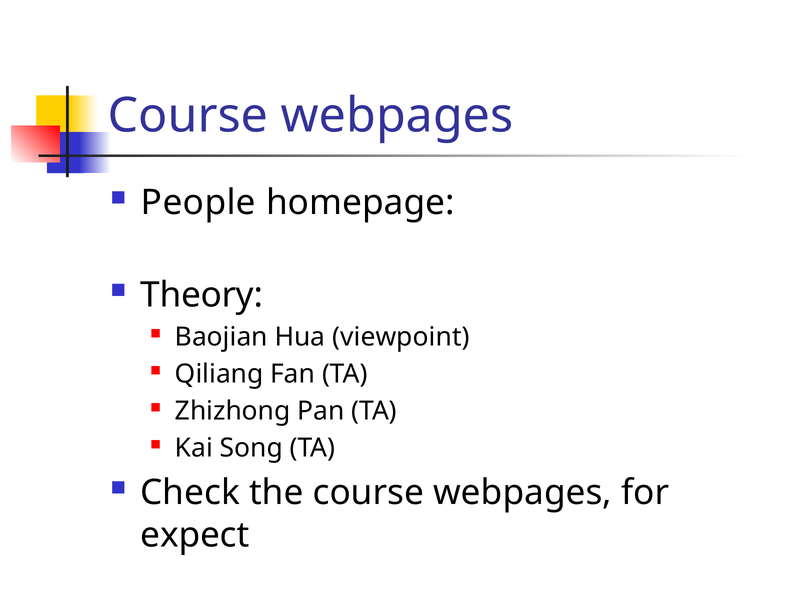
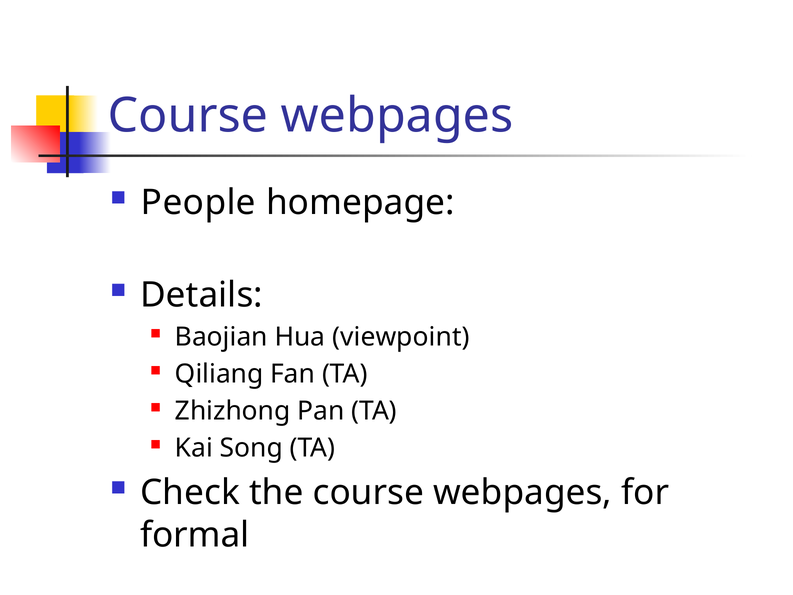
Theory: Theory -> Details (202, 295)
expect: expect -> formal (195, 535)
